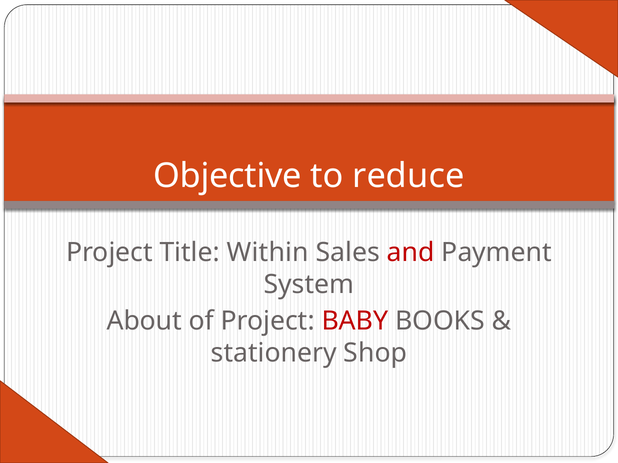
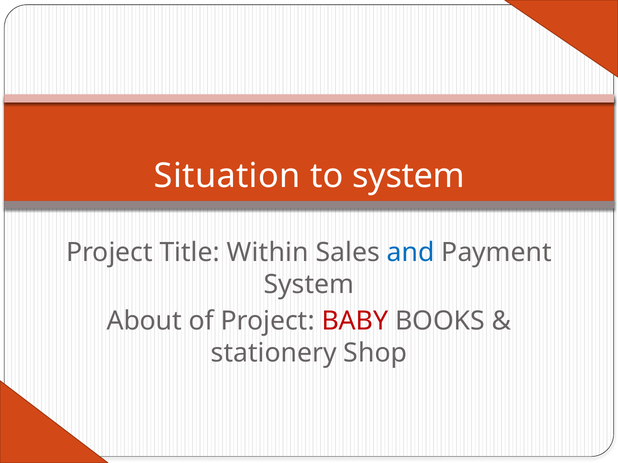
Objective: Objective -> Situation (227, 176)
to reduce: reduce -> system (409, 176)
and colour: red -> blue (411, 253)
